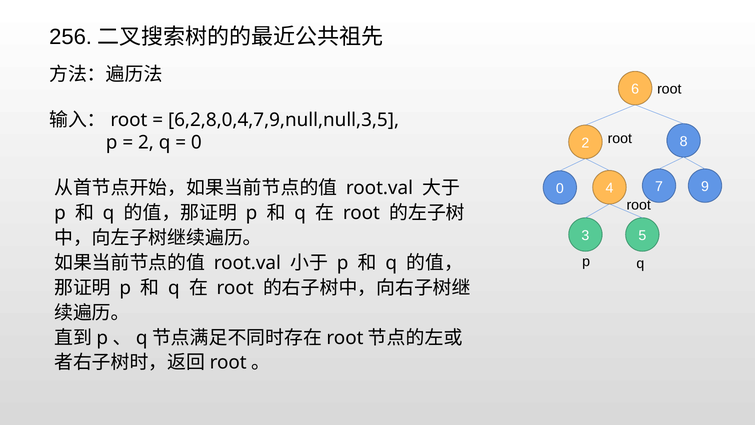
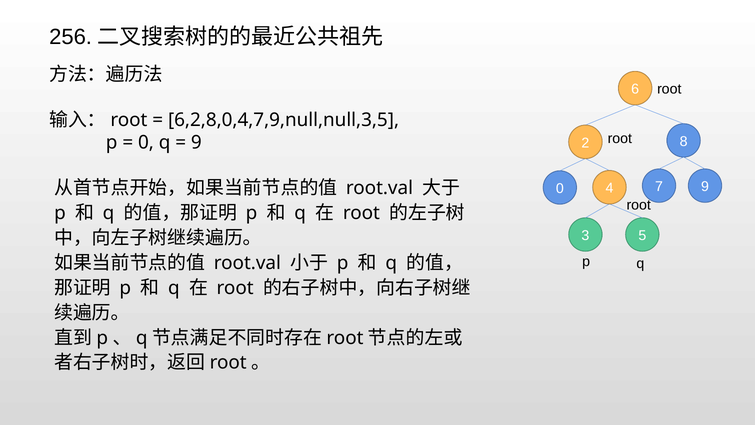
2: 2 -> 0 (146, 142)
0: 0 -> 9 (196, 142)
